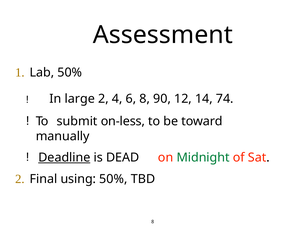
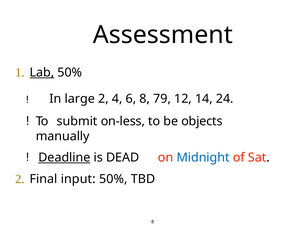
Lab underline: none -> present (42, 73)
90: 90 -> 79 (162, 99)
74: 74 -> 24 (225, 99)
toward: toward -> objects (202, 122)
Midnight colour: green -> blue (203, 158)
using: using -> input (78, 180)
